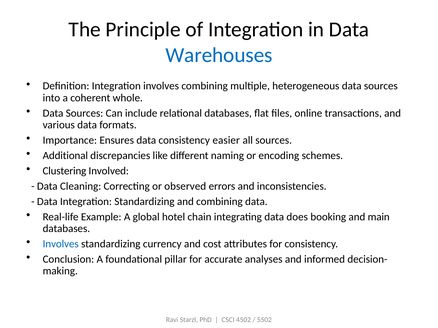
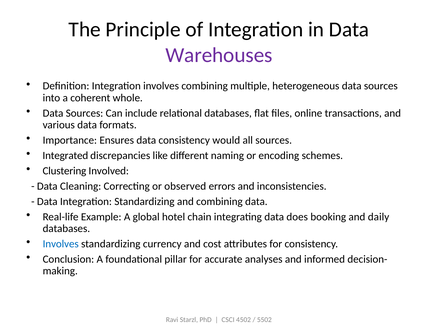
Warehouses colour: blue -> purple (219, 55)
easier: easier -> would (226, 140)
Additional: Additional -> Integrated (65, 156)
main: main -> daily (379, 217)
